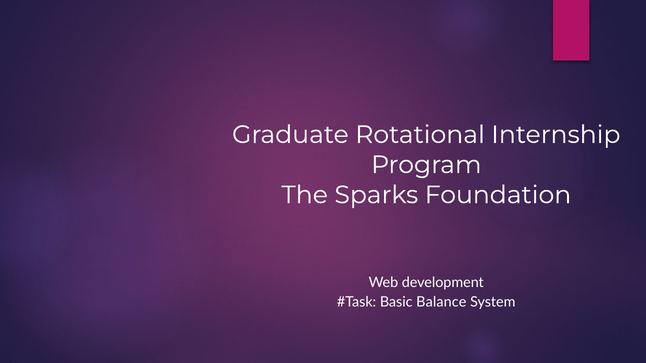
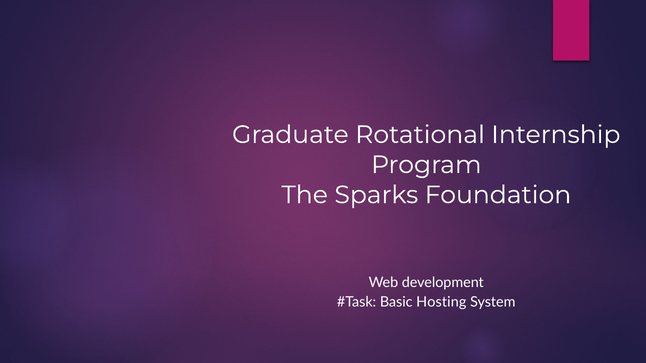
Balance: Balance -> Hosting (441, 303)
